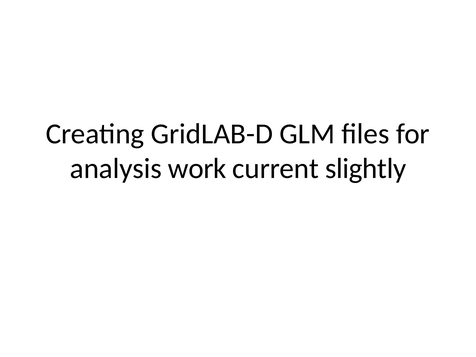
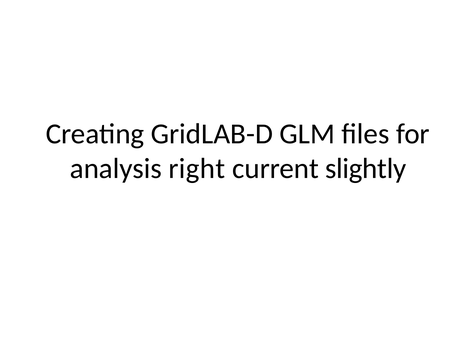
work: work -> right (197, 169)
